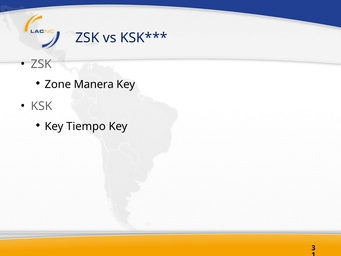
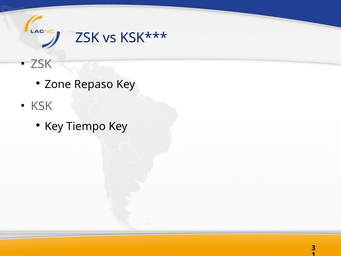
Manera: Manera -> Repaso (94, 84)
